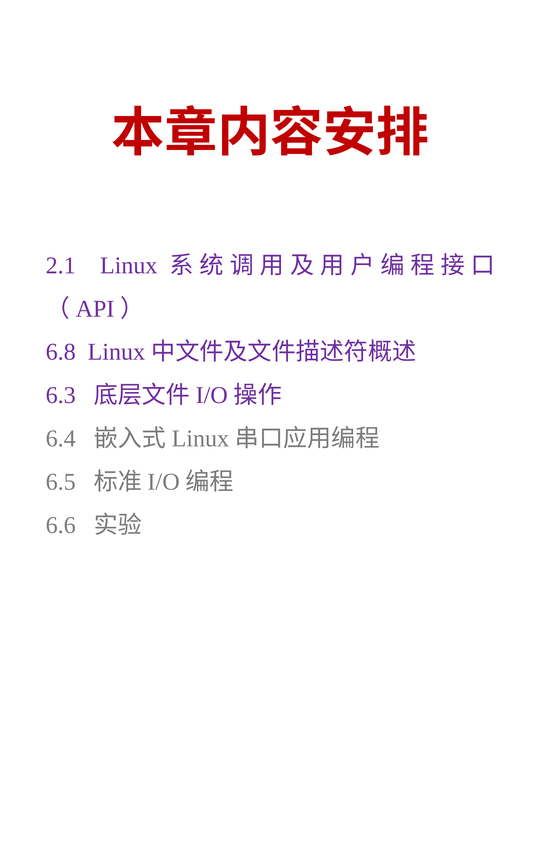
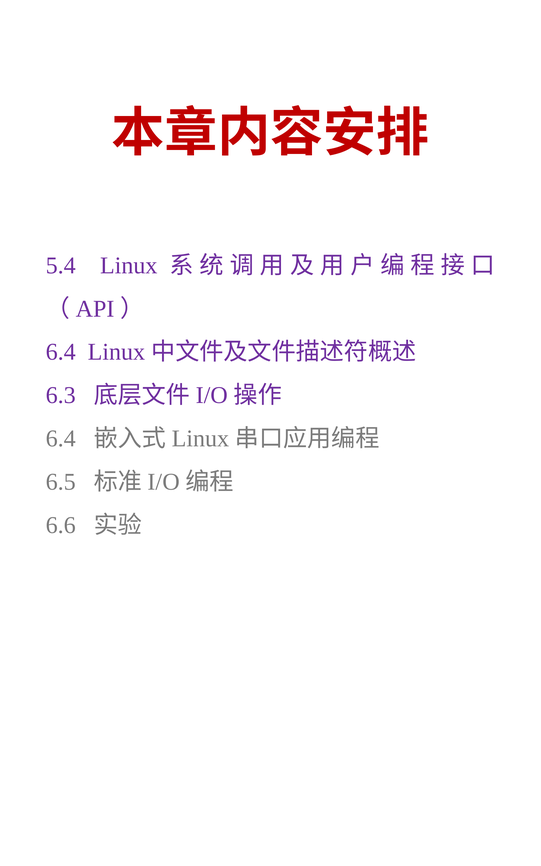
2.1: 2.1 -> 5.4 (61, 265)
6.8: 6.8 -> 6.4 (61, 352)
